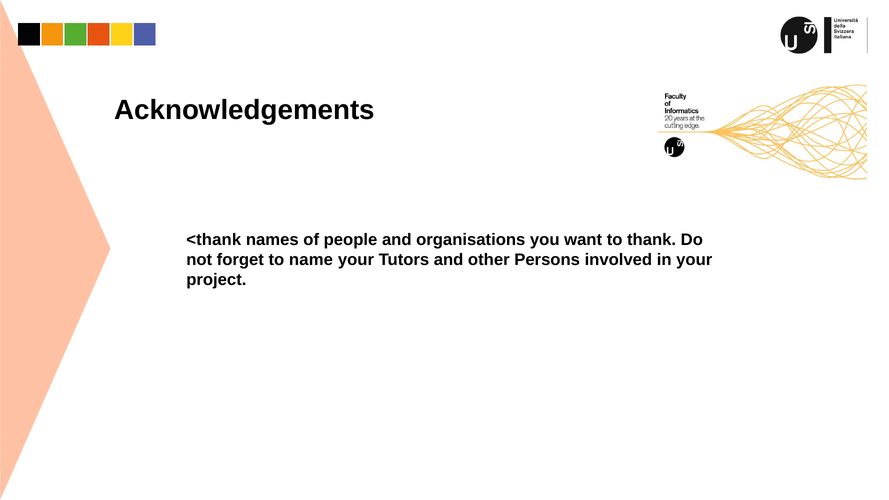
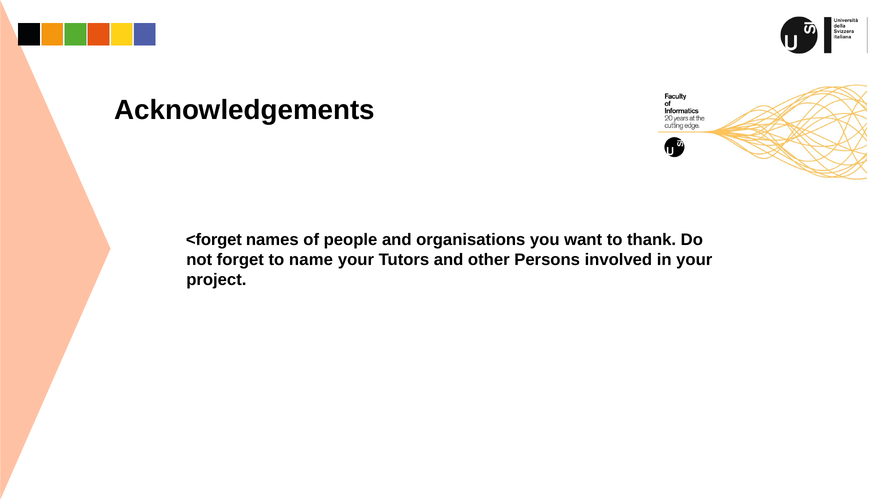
<thank: <thank -> <forget (214, 240)
